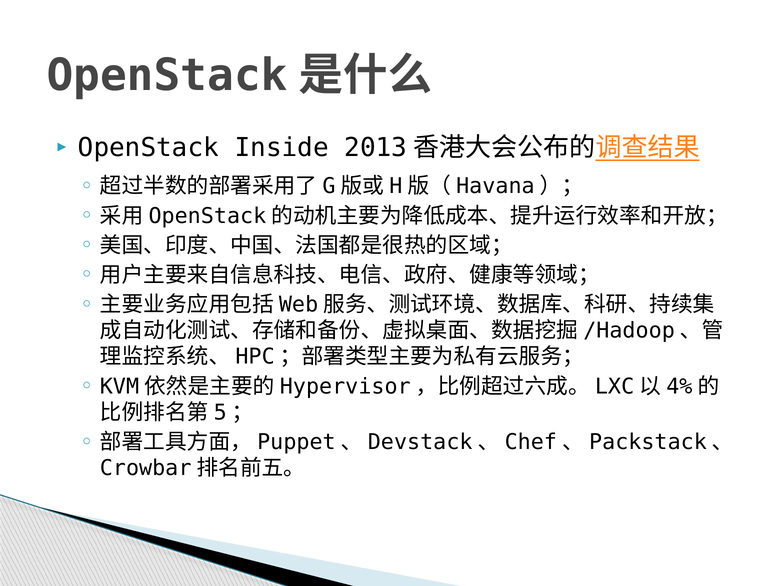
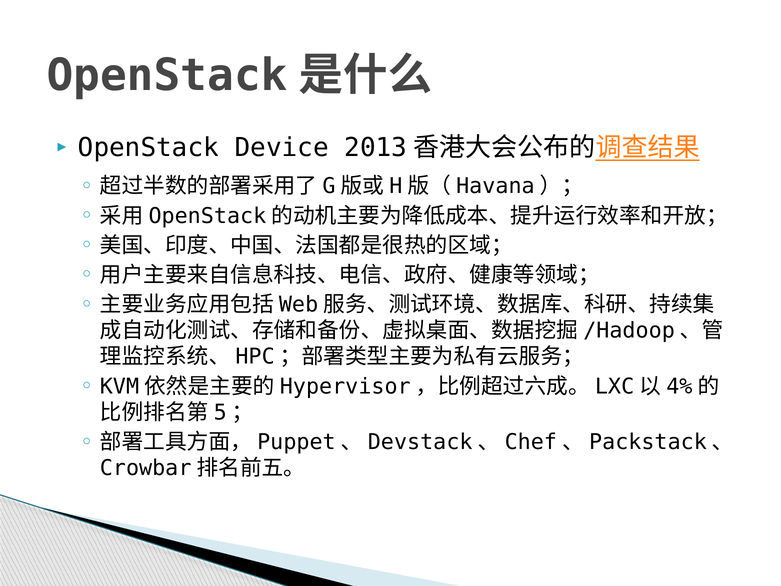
Inside: Inside -> Device (282, 148)
